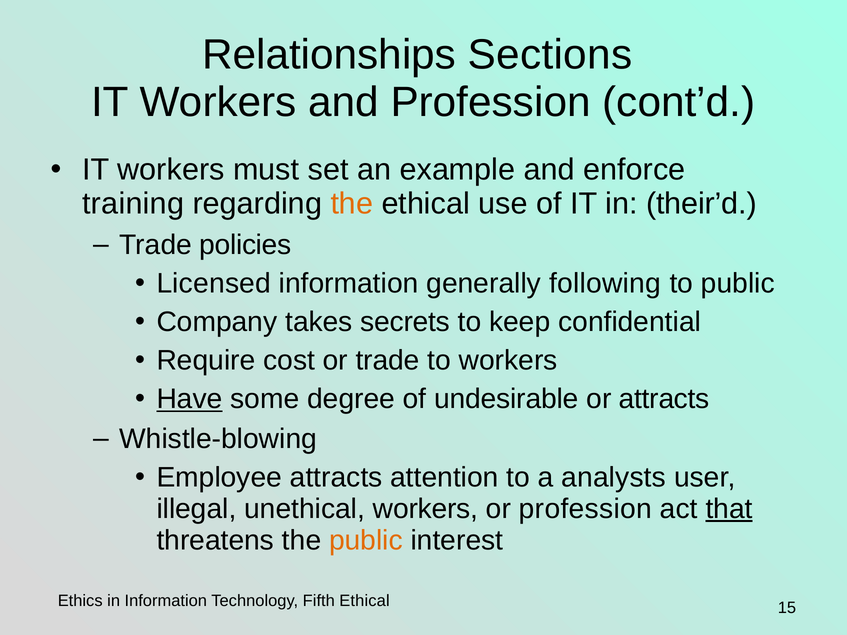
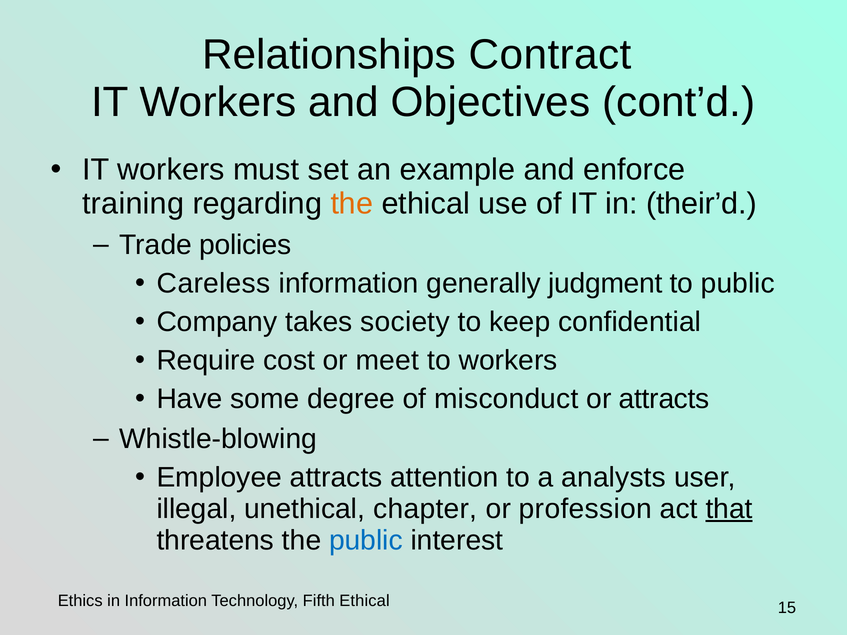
Sections: Sections -> Contract (550, 55)
and Profession: Profession -> Objectives (491, 102)
Licensed: Licensed -> Careless (214, 283)
following: following -> judgment (605, 283)
secrets: secrets -> society (405, 322)
or trade: trade -> meet (387, 361)
Have underline: present -> none (189, 399)
undesirable: undesirable -> misconduct (506, 399)
unethical workers: workers -> chapter (425, 509)
public colour: orange -> blue (366, 541)
